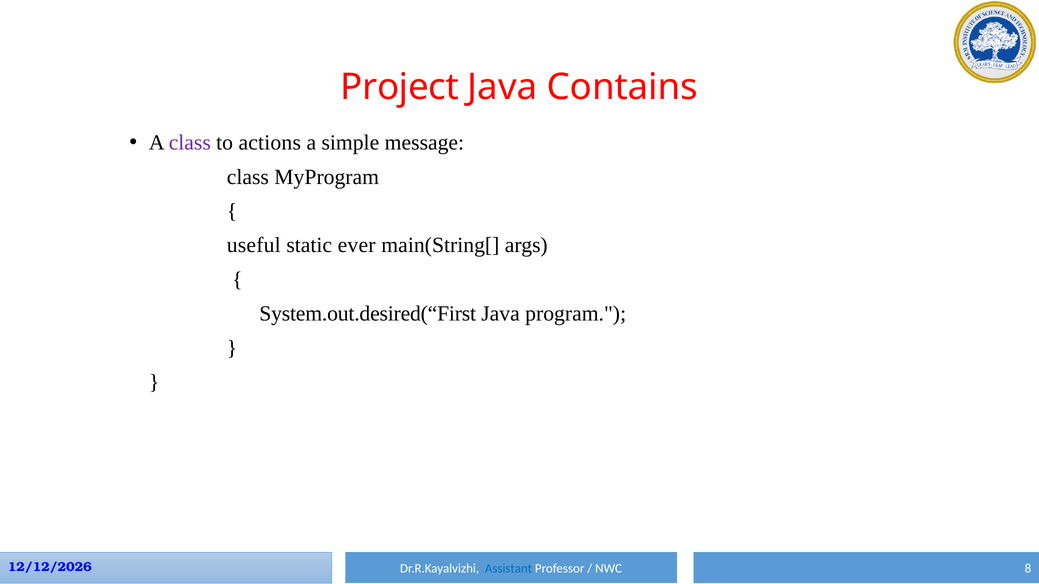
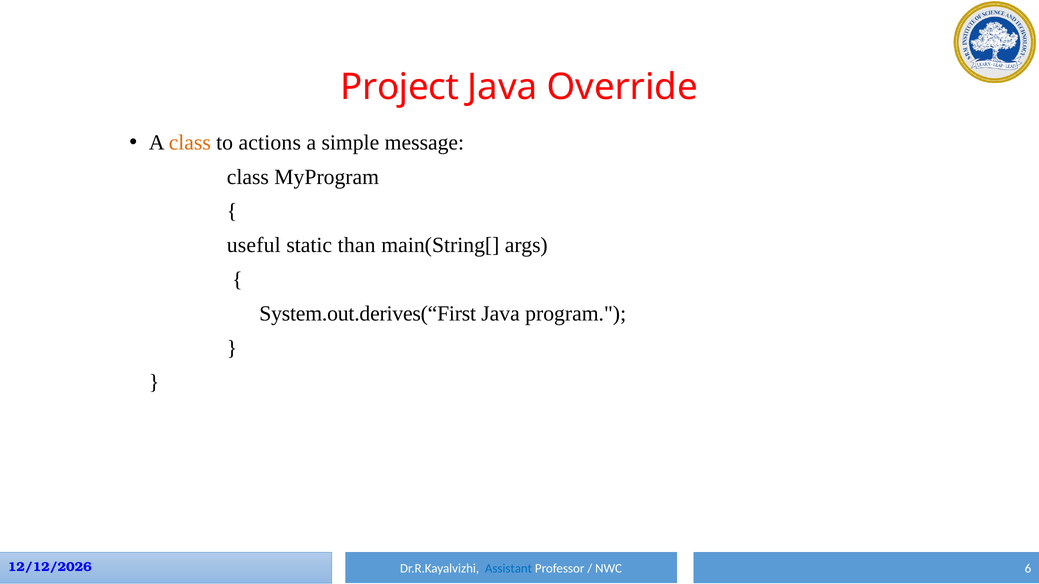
Contains: Contains -> Override (622, 87)
class colour: purple -> orange (190, 143)
ever: ever -> than (357, 246)
System.out.desired(“First: System.out.desired(“First -> System.out.derives(“First (368, 314)
8: 8 -> 6 (1028, 569)
